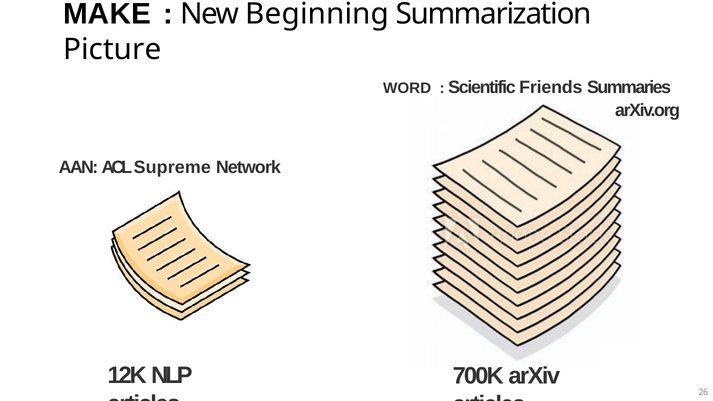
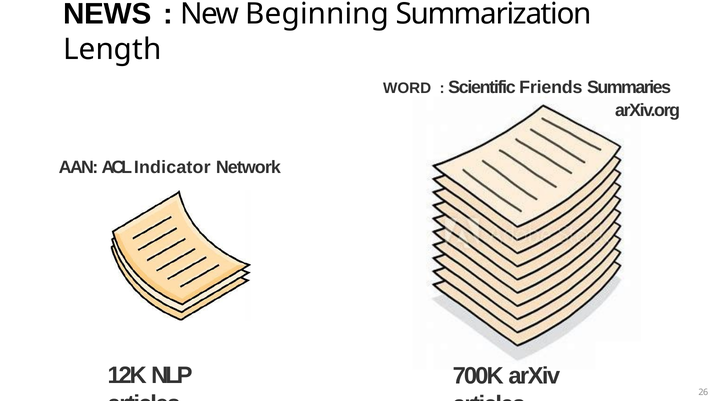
MAKE: MAKE -> NEWS (107, 14)
Picture: Picture -> Length (112, 50)
Supreme: Supreme -> Indicator (172, 167)
